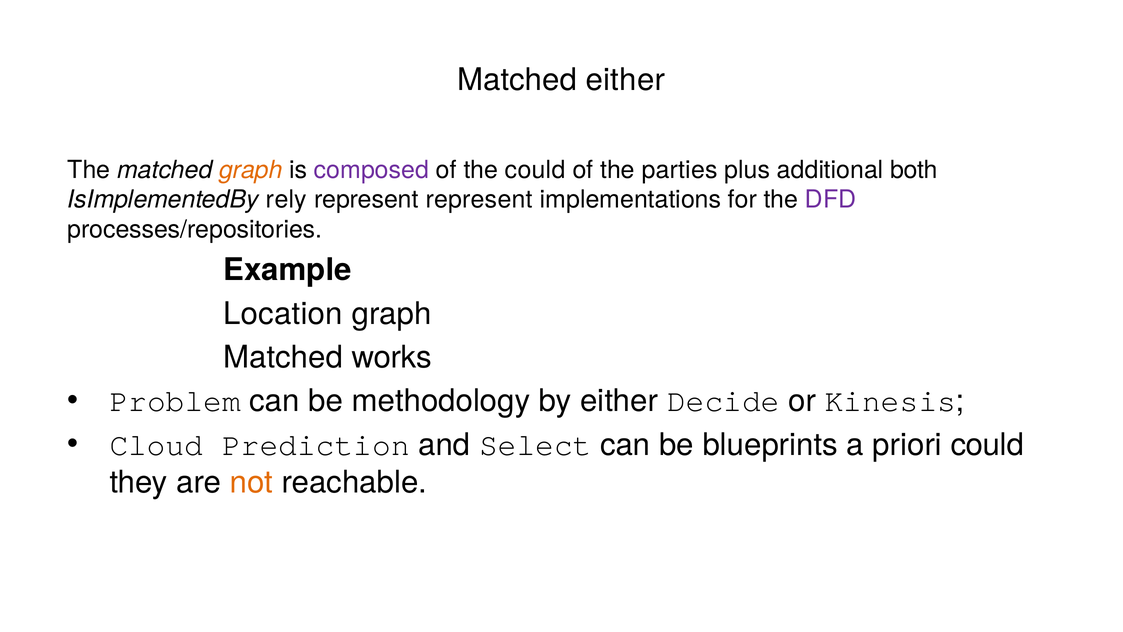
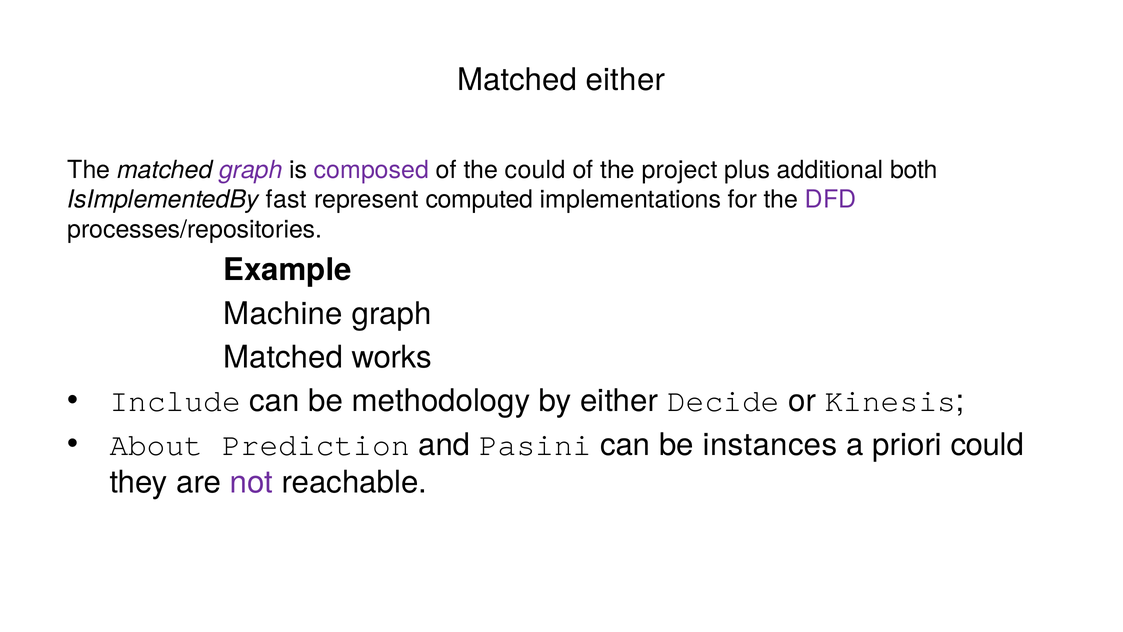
graph colour: orange -> purple (251, 170)
parties: parties -> project (680, 170)
rely: rely -> fast (286, 200)
represent represent: represent -> computed (479, 200)
Location: Location -> Machine (283, 314)
Problem: Problem -> Include (175, 401)
Cloud: Cloud -> About (156, 445)
Select: Select -> Pasini (535, 445)
blueprints: blueprints -> instances (770, 445)
not colour: orange -> purple (251, 482)
